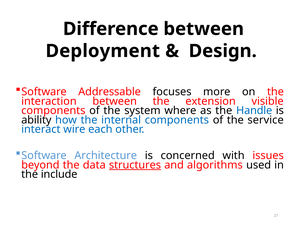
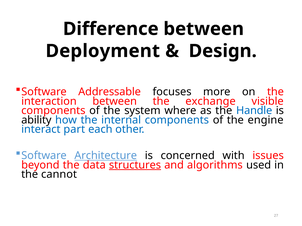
extension: extension -> exchange (211, 101)
service: service -> engine (266, 120)
wire: wire -> part (74, 130)
Architecture underline: none -> present (106, 156)
include: include -> cannot (59, 175)
